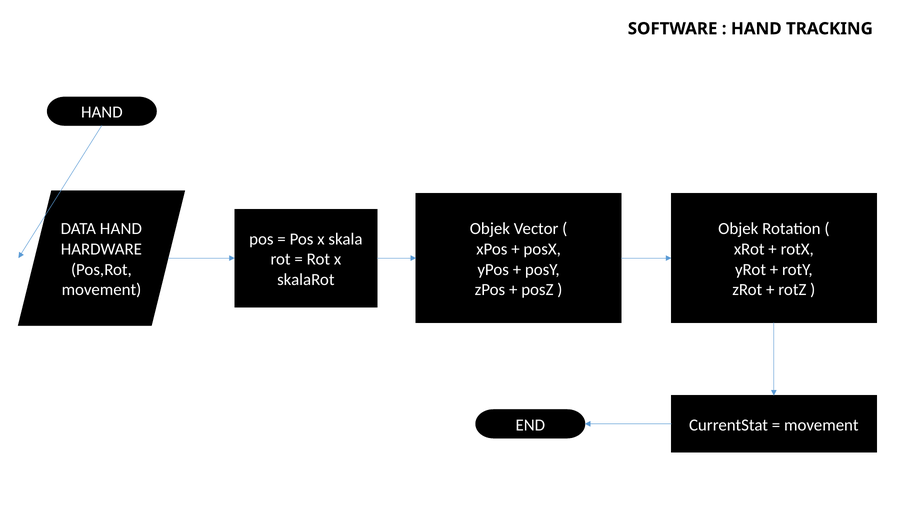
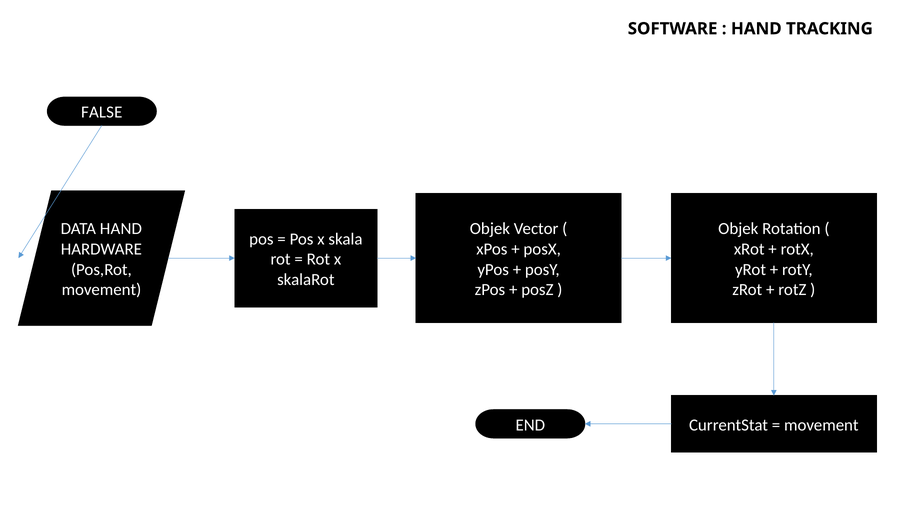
HAND: HAND -> FALSE (102, 112)
